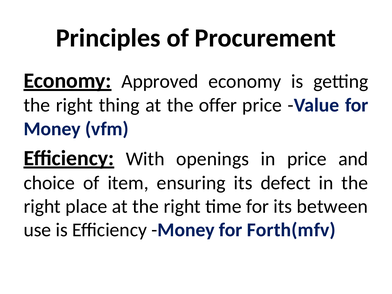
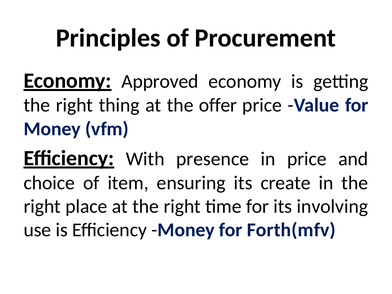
openings: openings -> presence (213, 159)
defect: defect -> create (286, 183)
between: between -> involving (332, 206)
